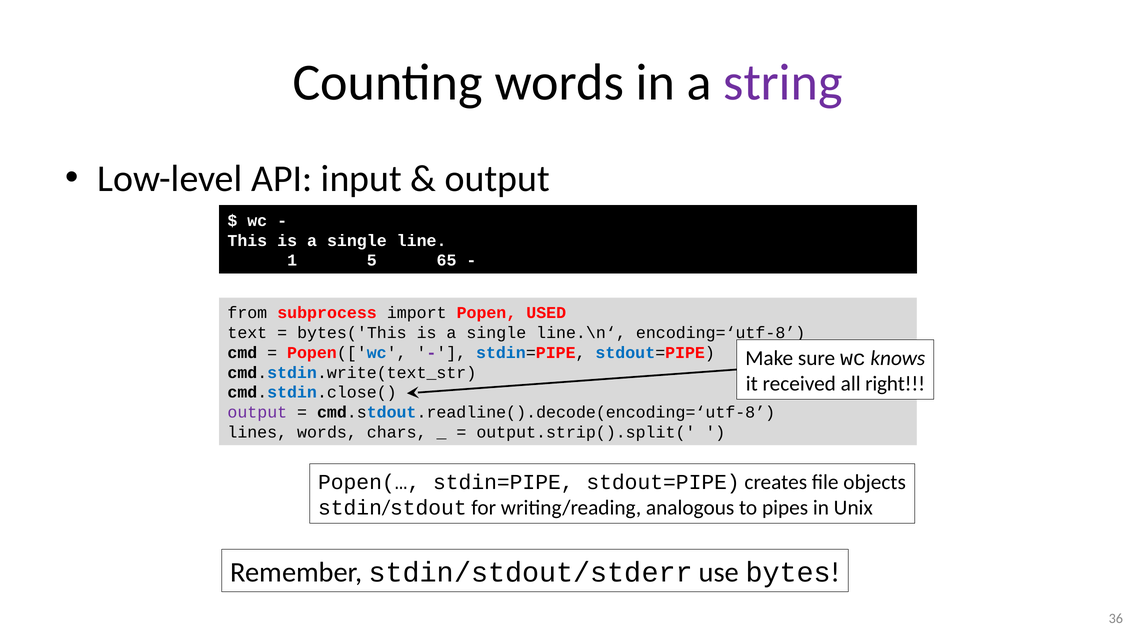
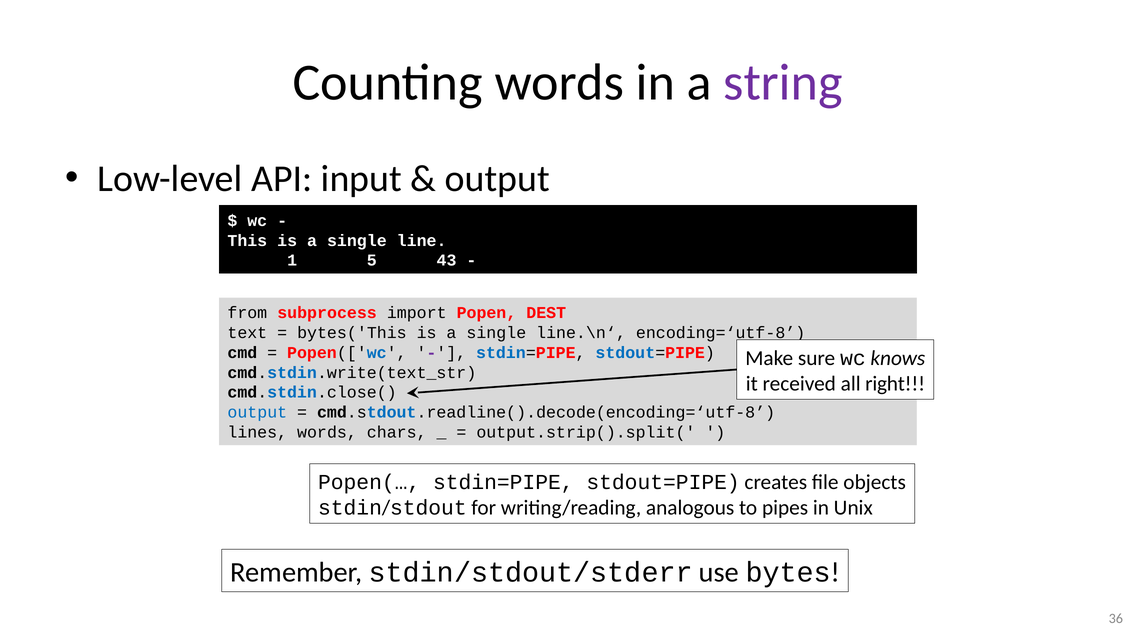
65: 65 -> 43 (447, 261)
USED: USED -> DEST (546, 313)
output colour: purple -> blue (257, 412)
